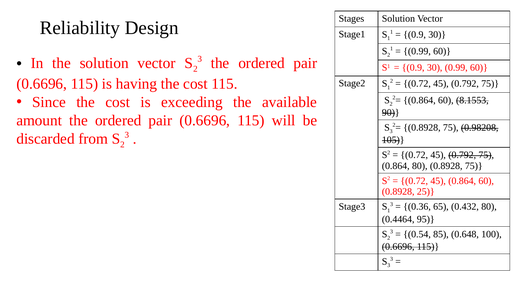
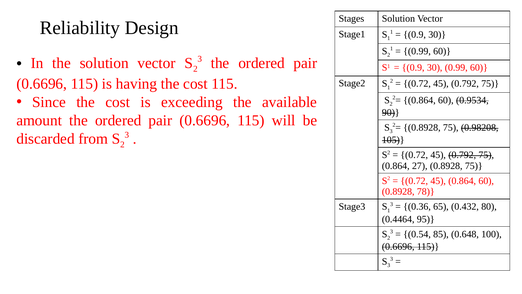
8.1553: 8.1553 -> 0.9534 (472, 100)
0.864 80: 80 -> 27 (420, 166)
25: 25 -> 78 (426, 191)
